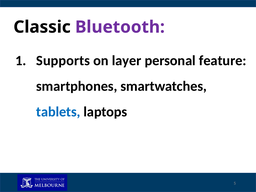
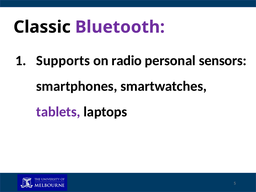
layer: layer -> radio (127, 61)
feature: feature -> sensors (223, 61)
tablets colour: blue -> purple (58, 112)
